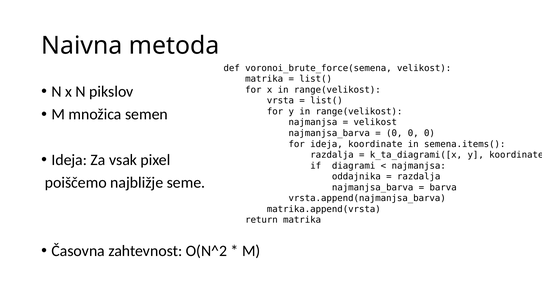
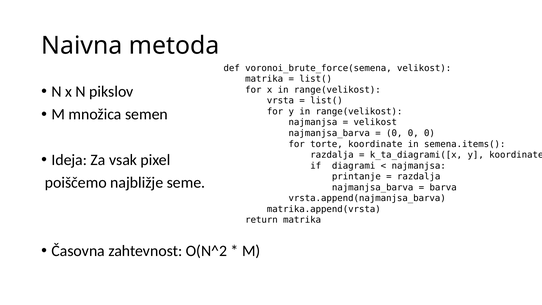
for ideja: ideja -> torte (326, 144)
oddajnika: oddajnika -> printanje (356, 176)
